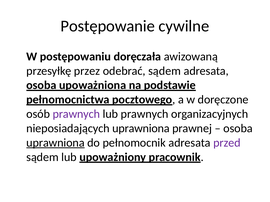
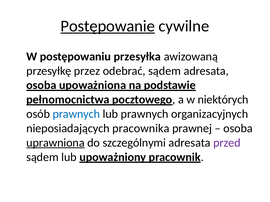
Postępowanie underline: none -> present (108, 26)
doręczała: doręczała -> przesyłka (137, 57)
doręczone: doręczone -> niektórych (223, 100)
prawnych colour: purple -> blue (76, 114)
nieposiadających uprawniona: uprawniona -> pracownika (141, 129)
pełnomocnik: pełnomocnik -> szczególnymi (134, 143)
